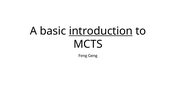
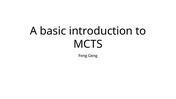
introduction underline: present -> none (101, 31)
